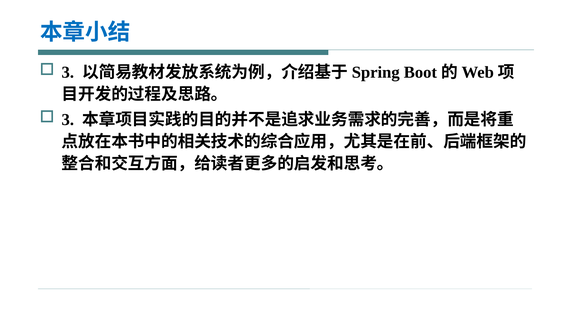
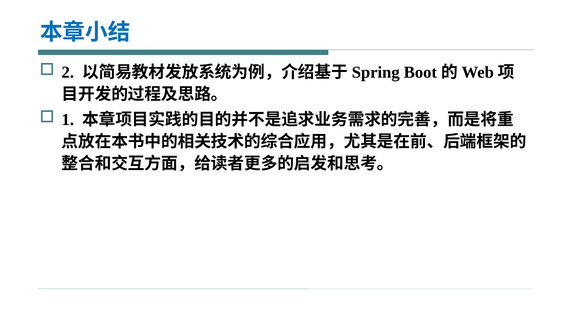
3: 3 -> 2 (68, 72)
3: 3 -> 1 (68, 119)
